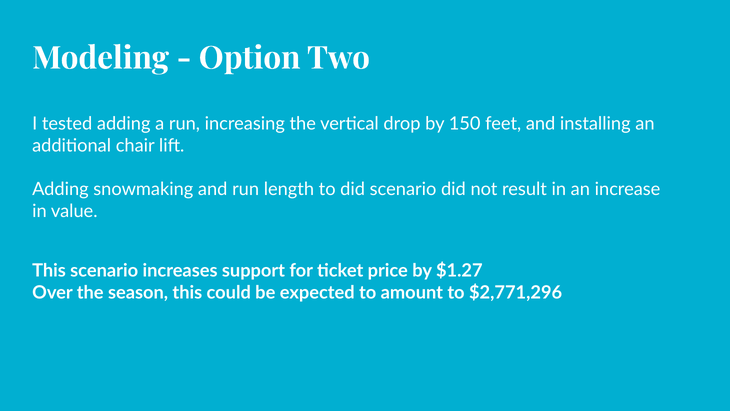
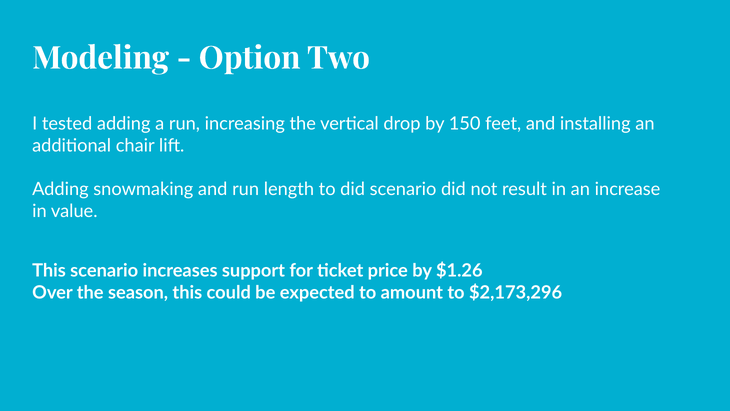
$1.27: $1.27 -> $1.26 (459, 270)
$2,771,296: $2,771,296 -> $2,173,296 (516, 292)
